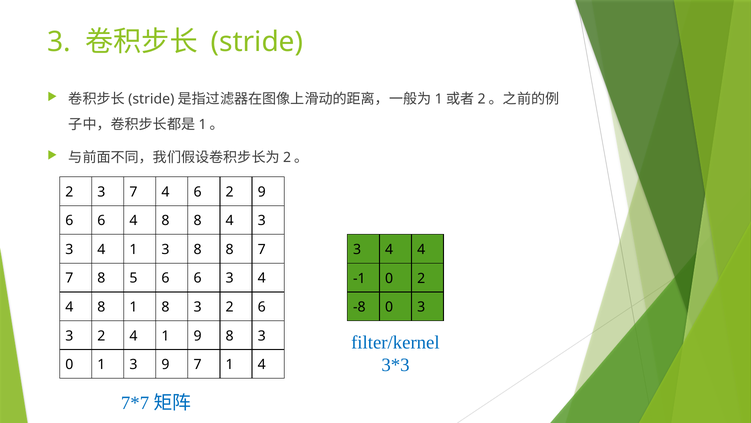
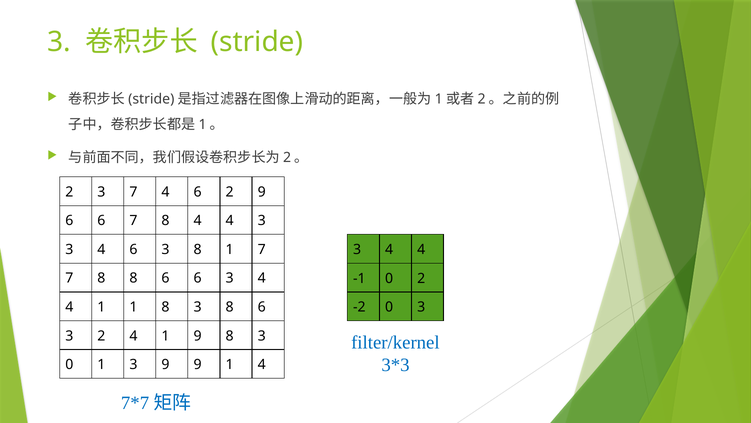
6 4: 4 -> 7 (133, 220)
8: 8 -> 4 (198, 220)
3 4 1: 1 -> 6 (133, 249)
3 8 8: 8 -> 1 (230, 249)
8 5: 5 -> 8 (133, 278)
8: 8 -> 1 (101, 307)
8 3 2: 2 -> 8 (230, 307)
-8: -8 -> -2 (359, 307)
9 7: 7 -> 9 (198, 364)
